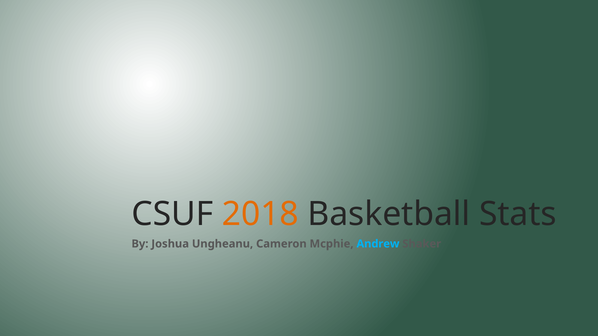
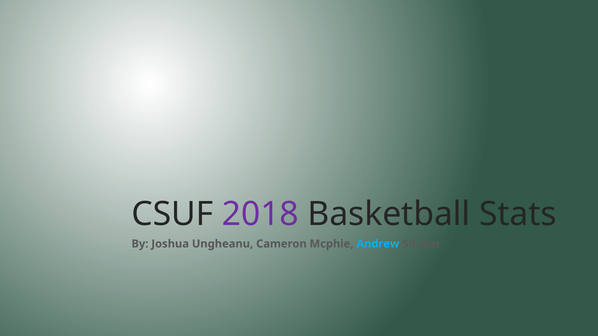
2018 colour: orange -> purple (260, 214)
